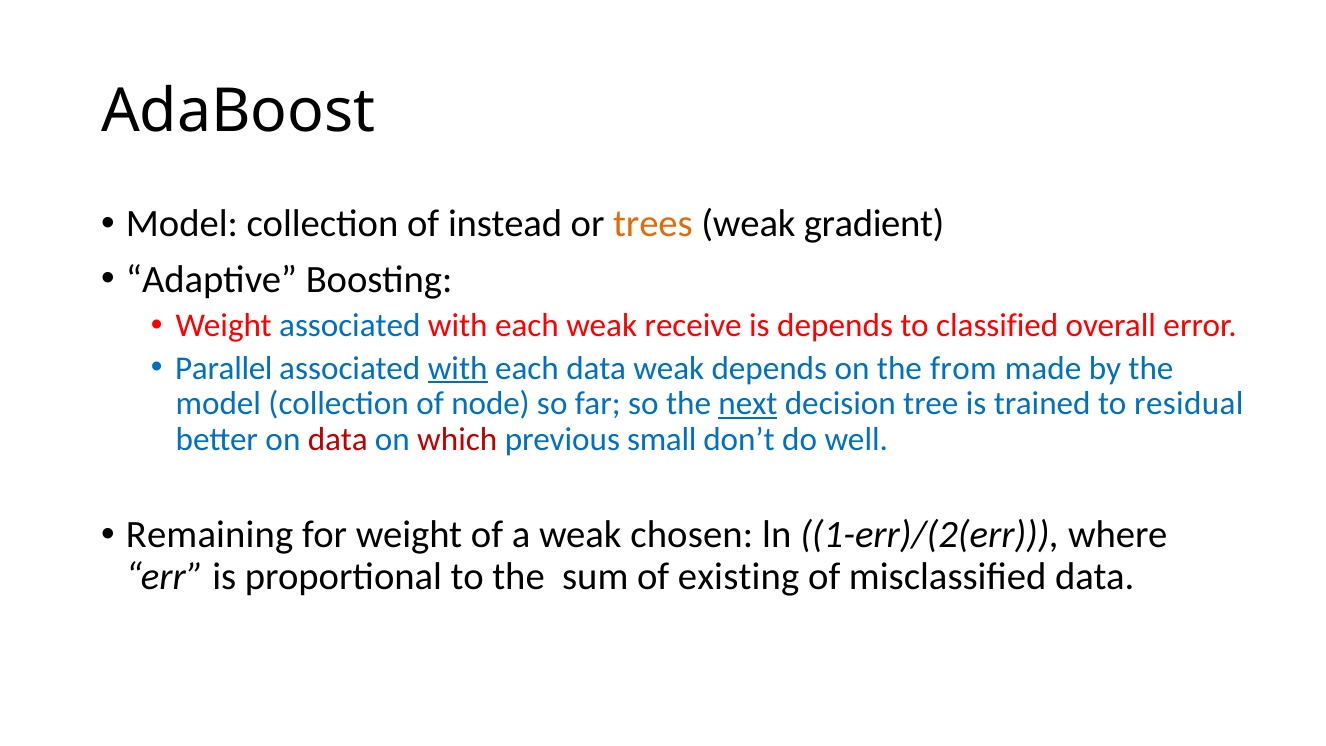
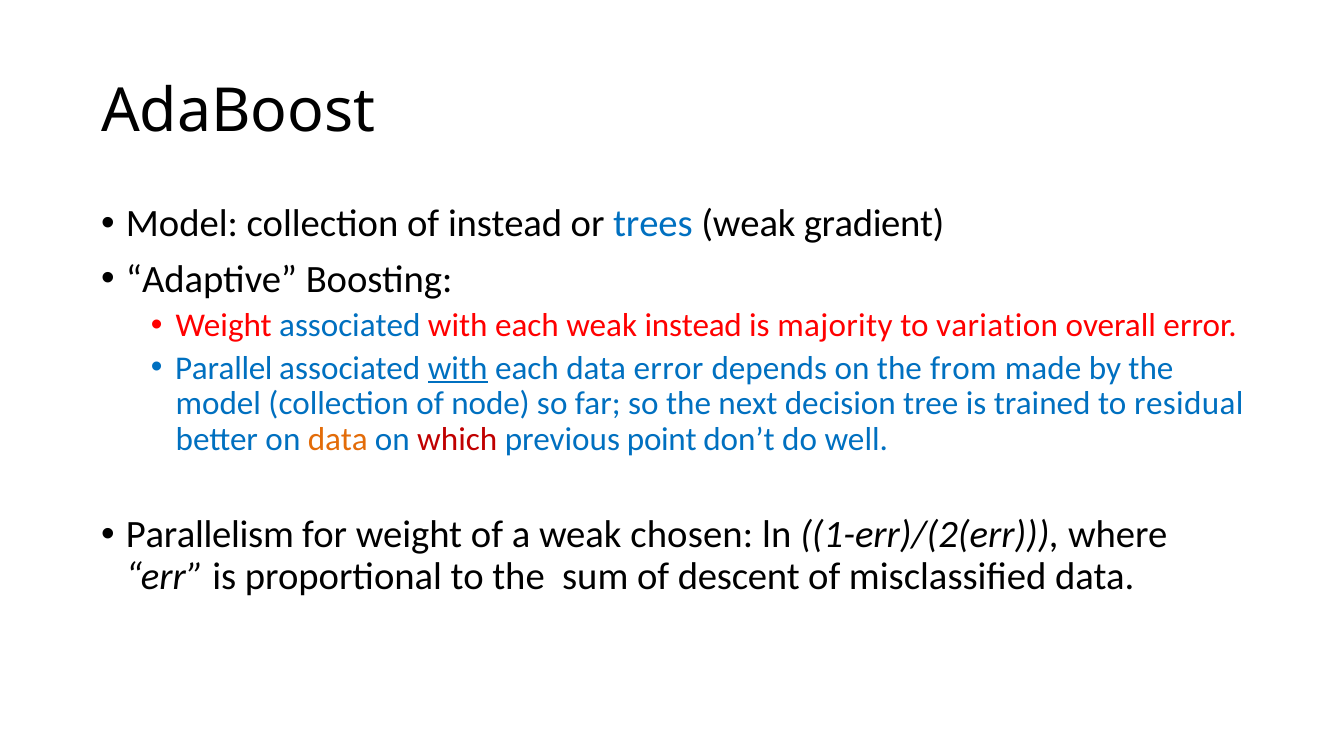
trees colour: orange -> blue (653, 224)
weak receive: receive -> instead (693, 325)
is depends: depends -> majority (835, 325)
classified: classified -> variation (997, 325)
data weak: weak -> error (669, 368)
next underline: present -> none (748, 404)
data colour: red -> orange (338, 440)
small: small -> point (662, 440)
Remaining: Remaining -> Parallelism (210, 535)
existing: existing -> descent (739, 576)
